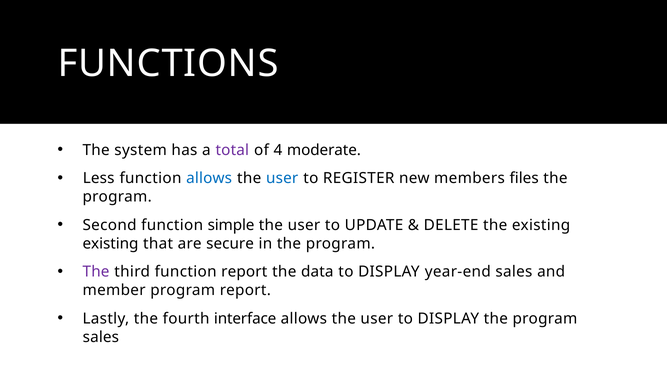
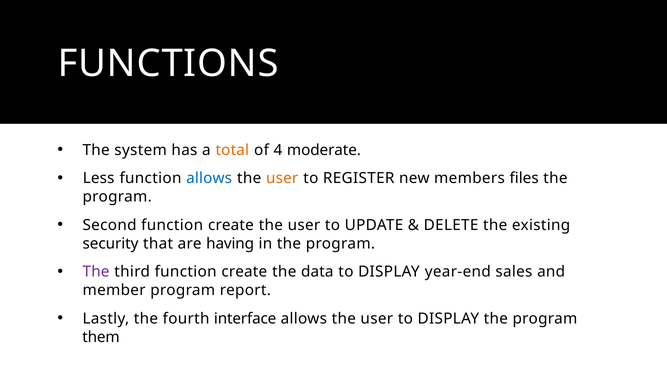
total colour: purple -> orange (232, 150)
user colour: blue -> orange (282, 178)
Second function simple: simple -> create (231, 225)
existing: existing -> security (111, 244)
secure: secure -> having (230, 244)
third function report: report -> create (244, 272)
sales: sales -> them (101, 337)
